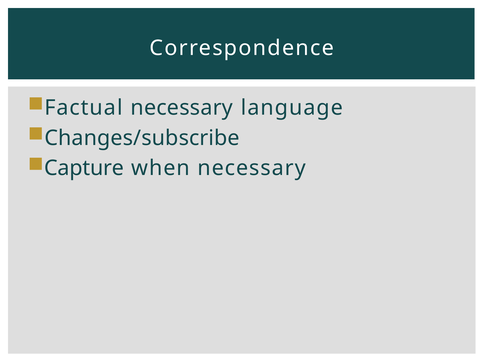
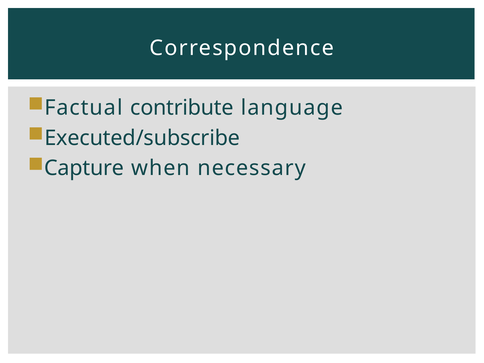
Factual necessary: necessary -> contribute (182, 108)
Changes/subscribe: Changes/subscribe -> Executed/subscribe (142, 138)
